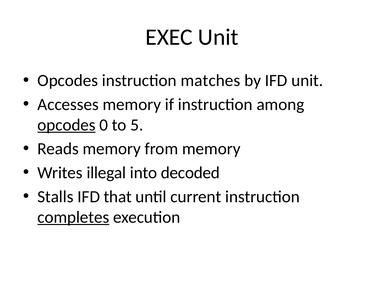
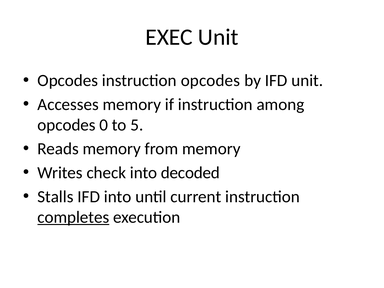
instruction matches: matches -> opcodes (210, 81)
opcodes underline: present -> none (67, 125)
illegal: illegal -> check (106, 173)
IFD that: that -> into (118, 197)
